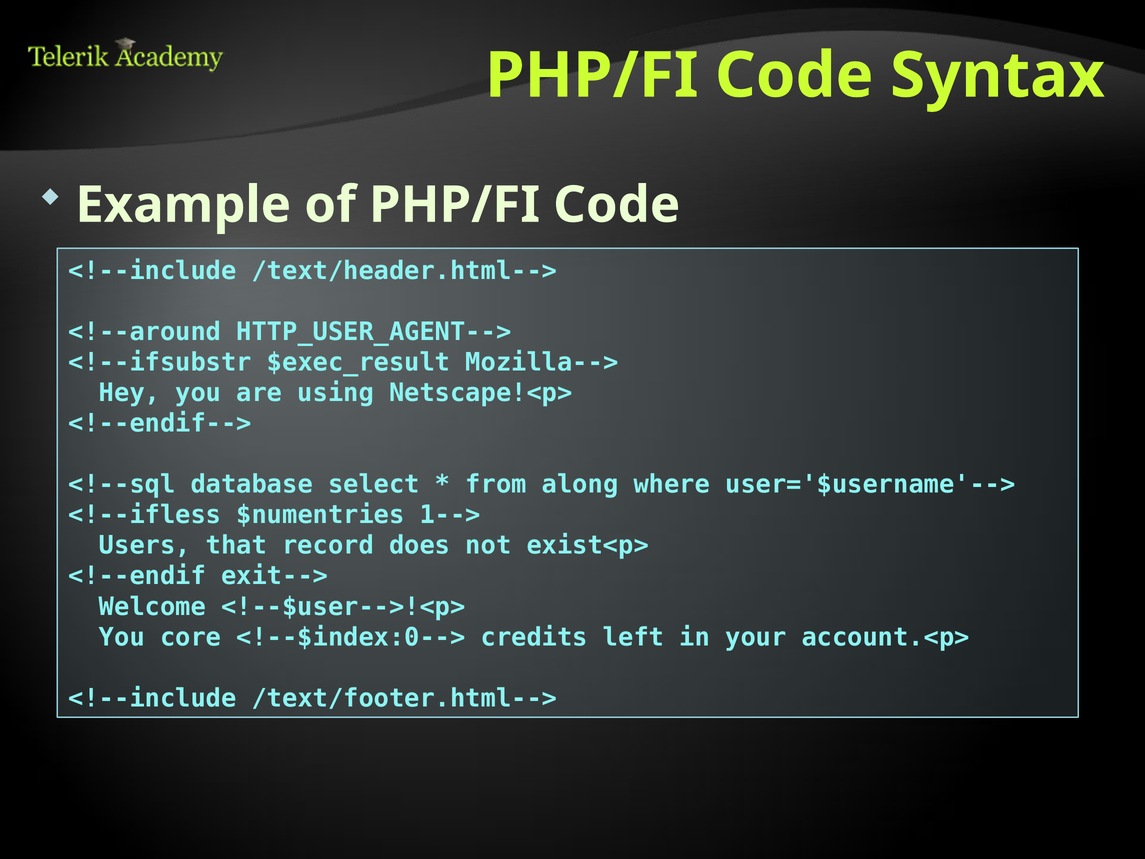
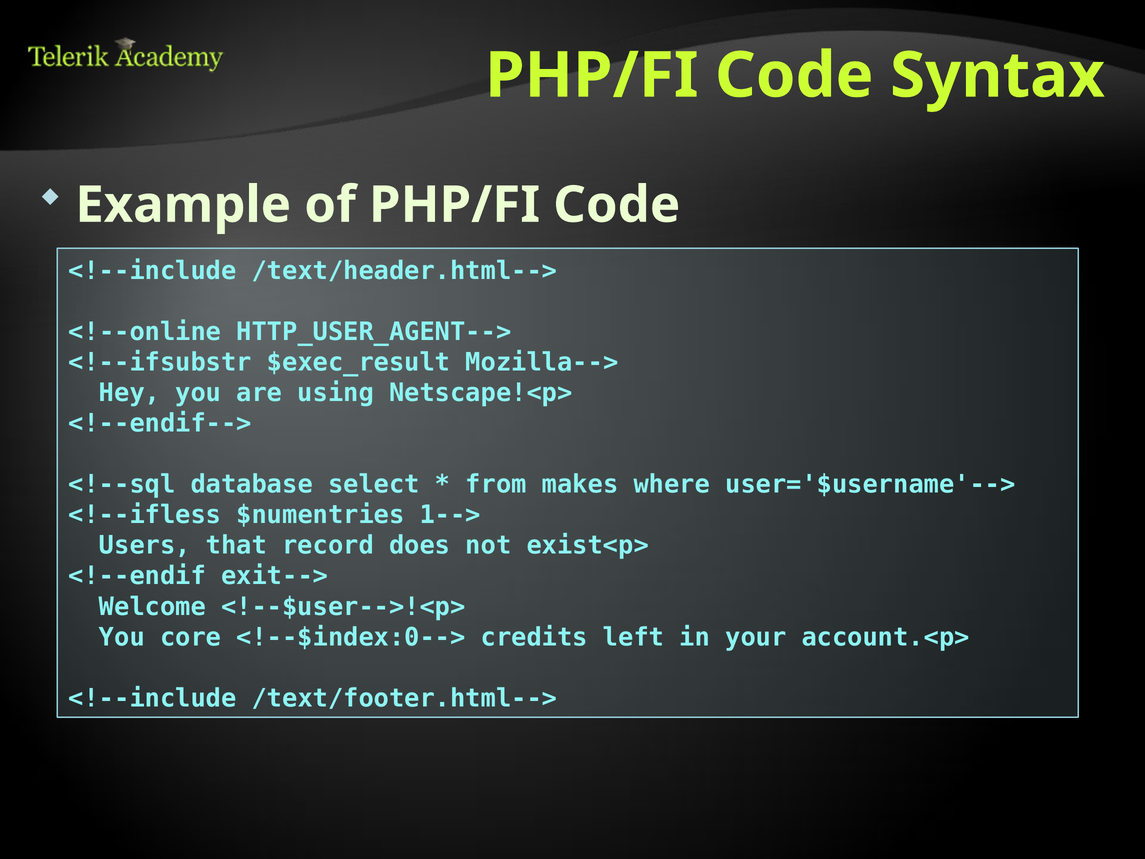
<!--around: <!--around -> <!--online (145, 332)
along: along -> makes (580, 484)
